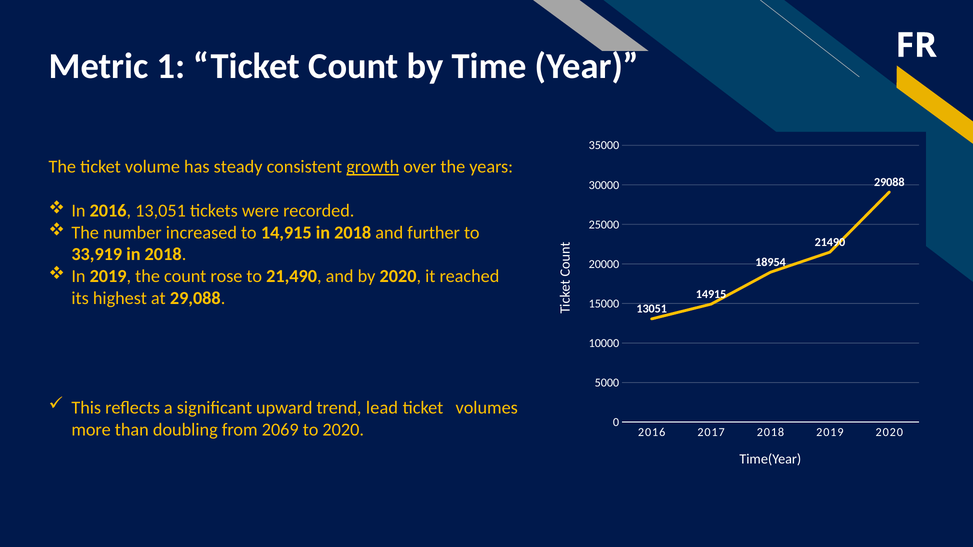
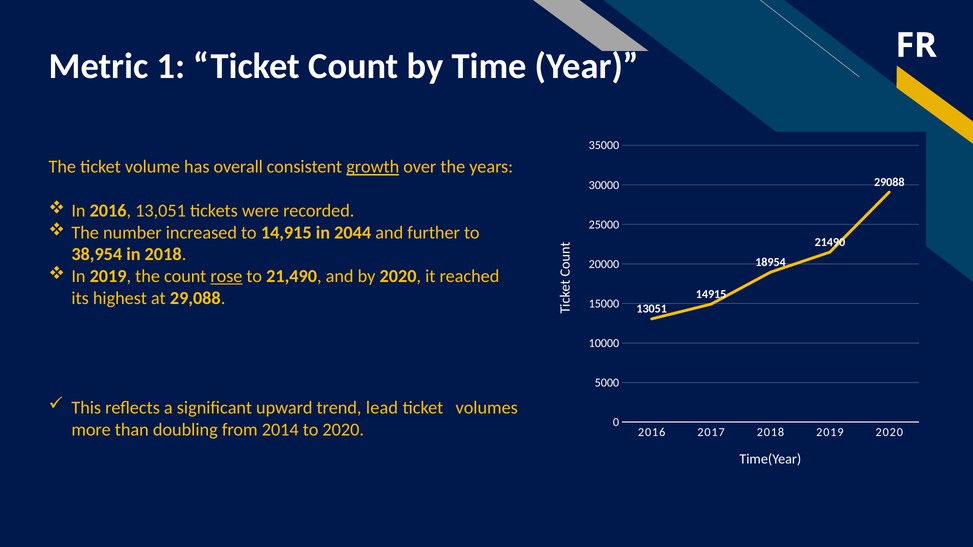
steady: steady -> overall (238, 167)
14,915 in 2018: 2018 -> 2044 (353, 233)
33,919: 33,919 -> 38,954 (97, 255)
rose underline: none -> present (226, 277)
2069: 2069 -> 2014 (280, 430)
